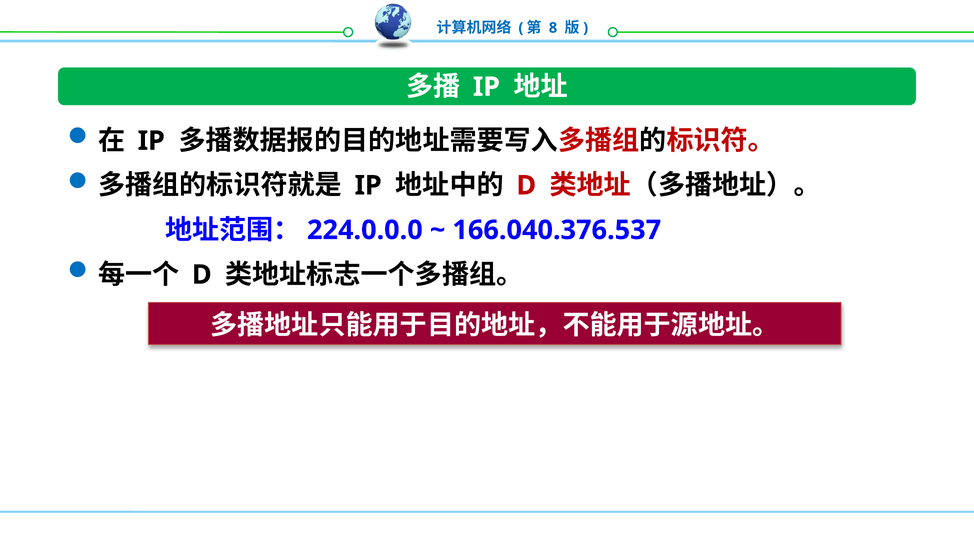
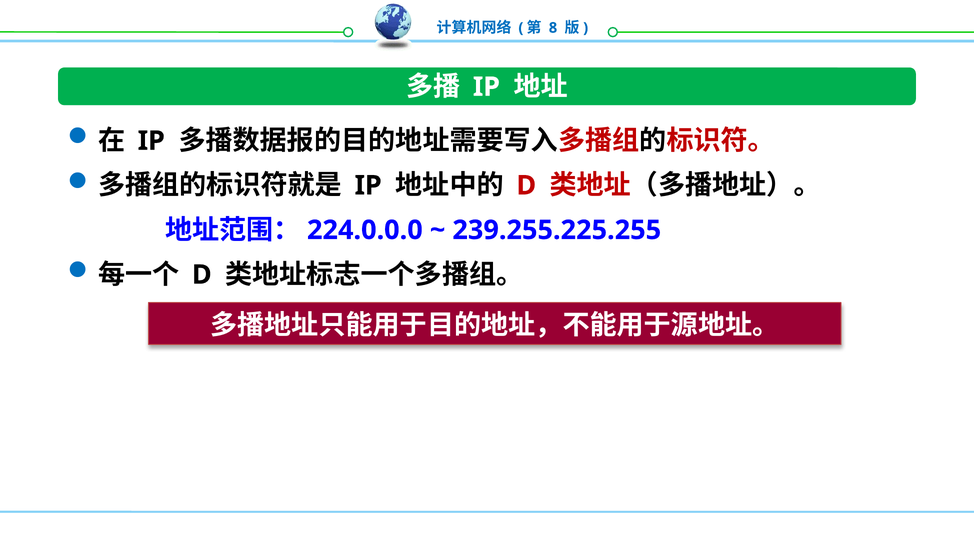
166.040.376.537: 166.040.376.537 -> 239.255.225.255 (557, 230)
